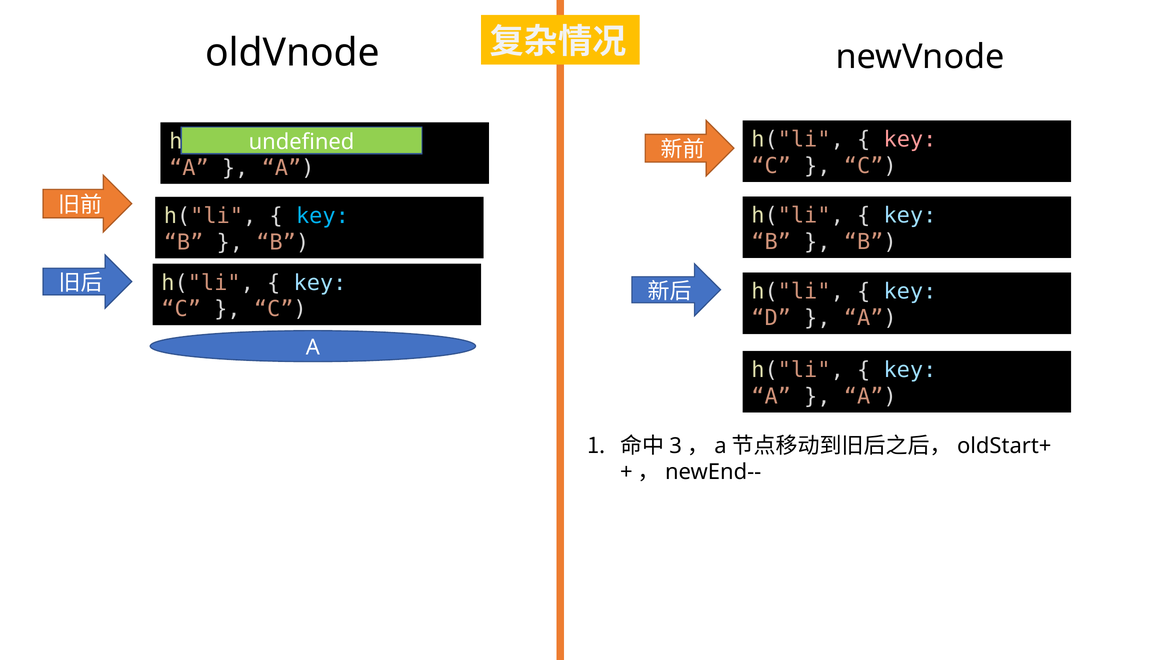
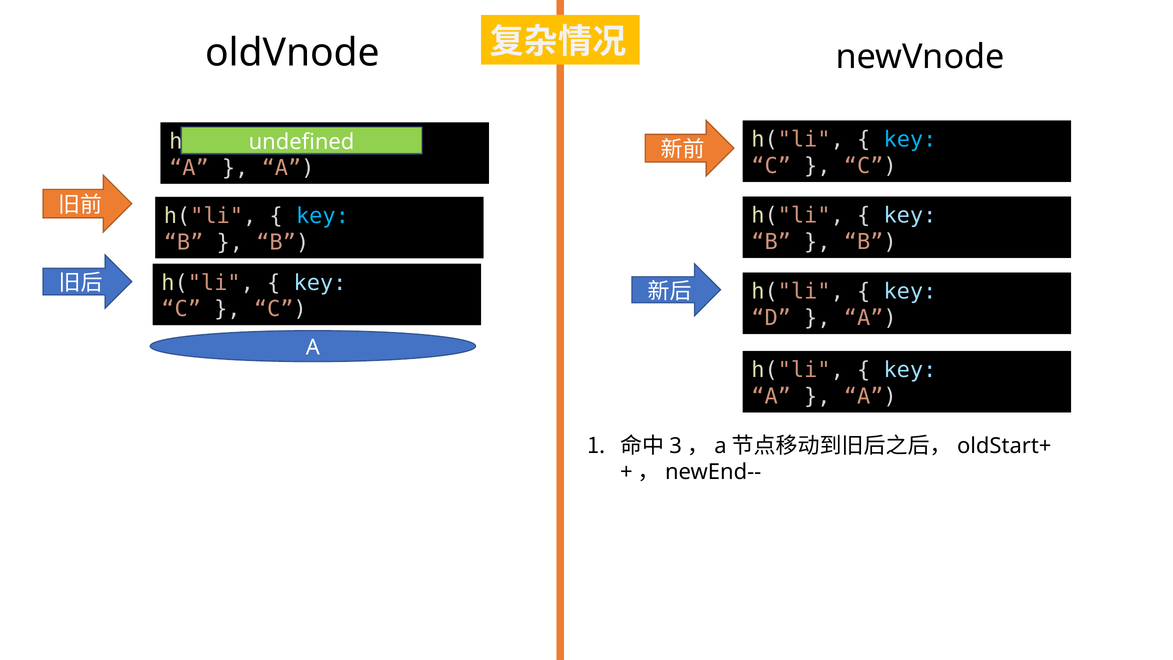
key colour: pink -> light blue (910, 139)
